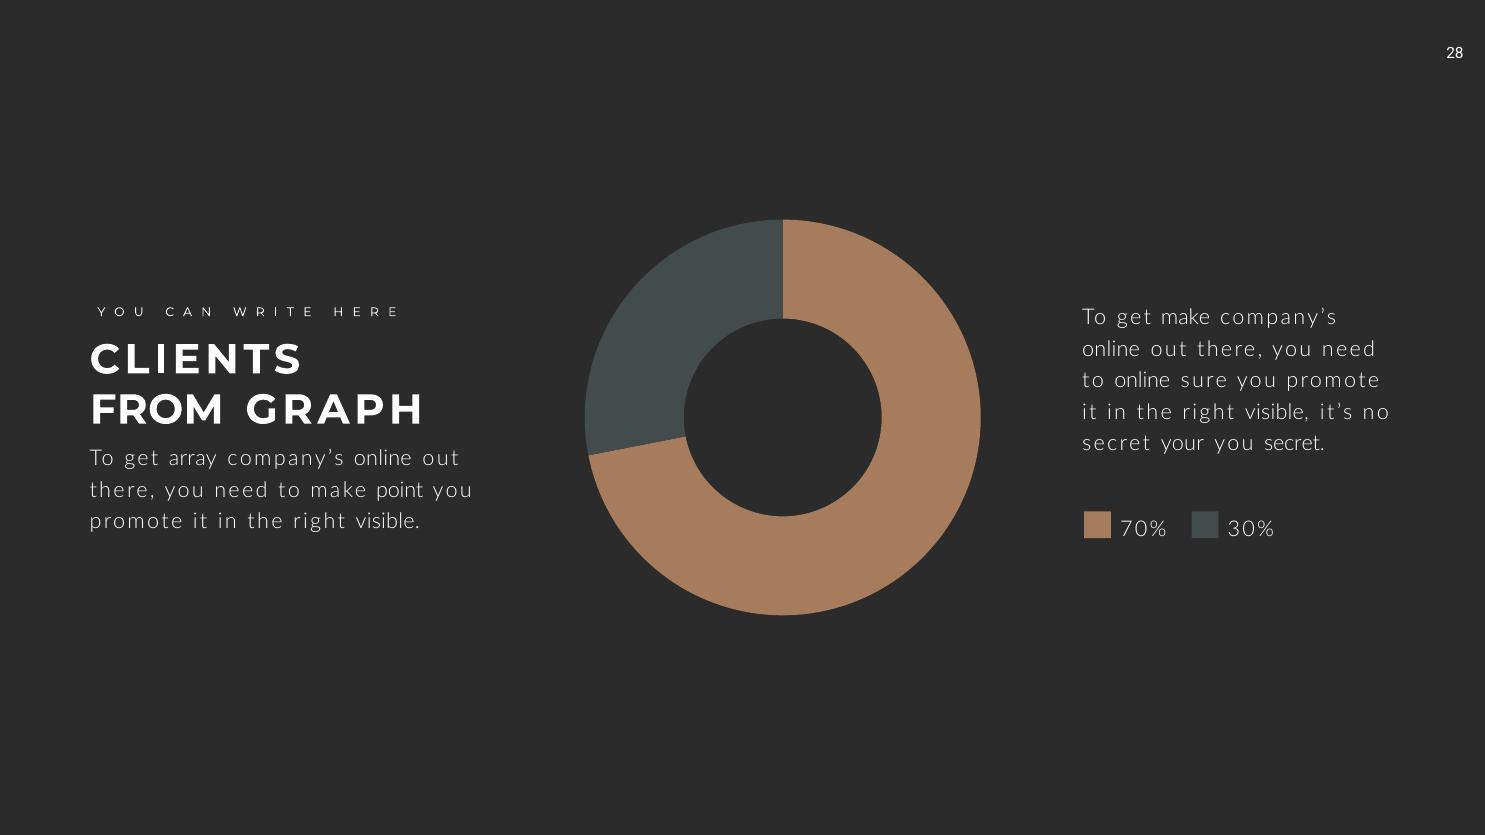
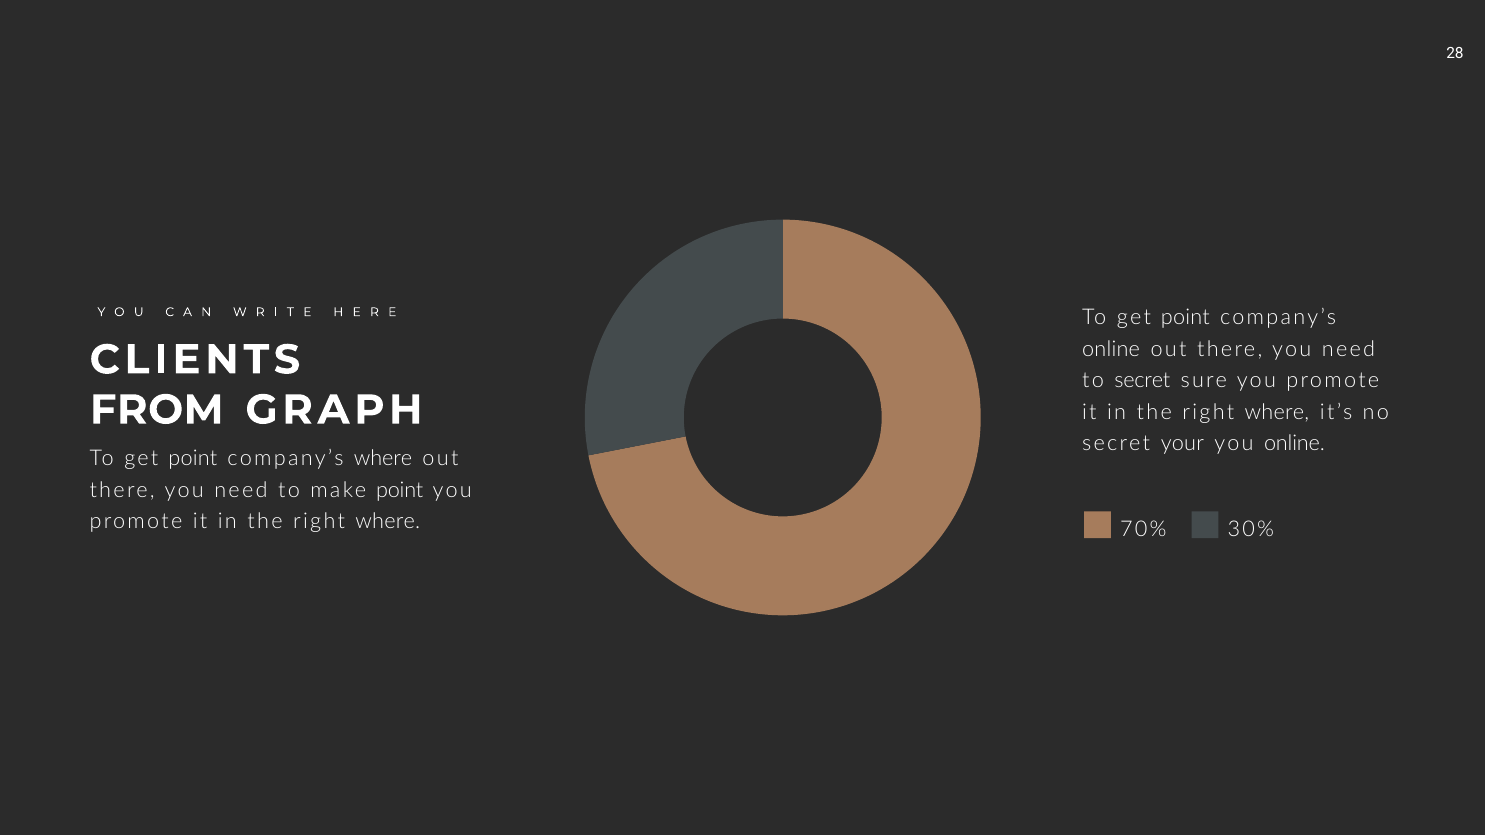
make: make -> point (1185, 318)
to online: online -> secret (1142, 381)
visible: visible -> where (1277, 412)
you secret: secret -> online (1294, 444)
array: array -> point (193, 459)
online: online -> where (383, 459)
visible: visible -> where (388, 522)
